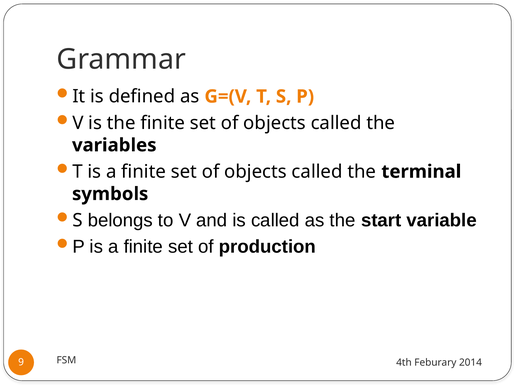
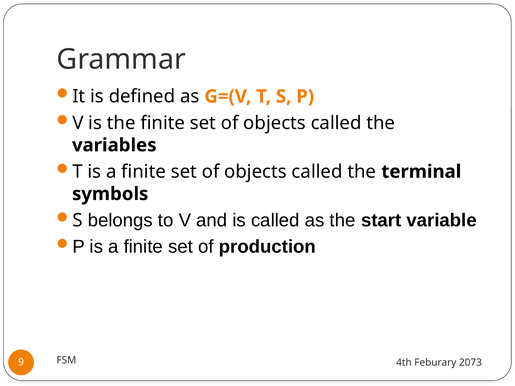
2014: 2014 -> 2073 (470, 363)
